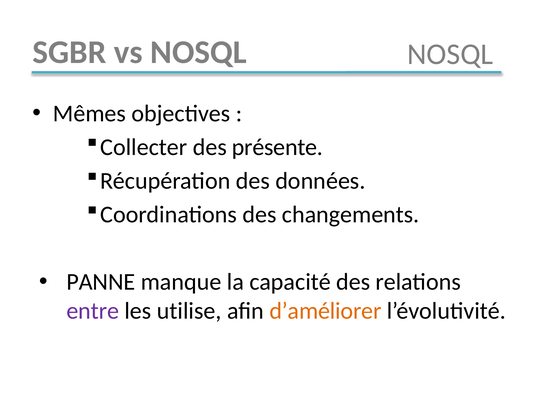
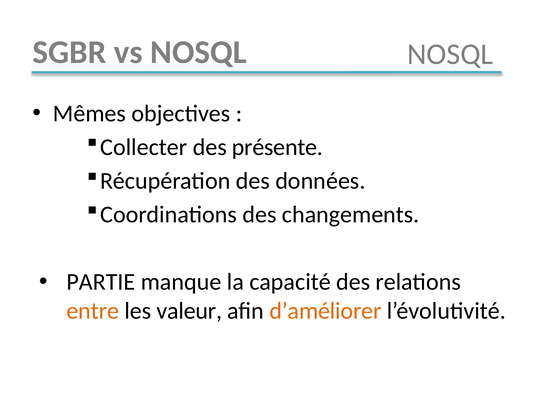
PANNE: PANNE -> PARTIE (101, 282)
entre colour: purple -> orange (93, 311)
utilise: utilise -> valeur (189, 311)
